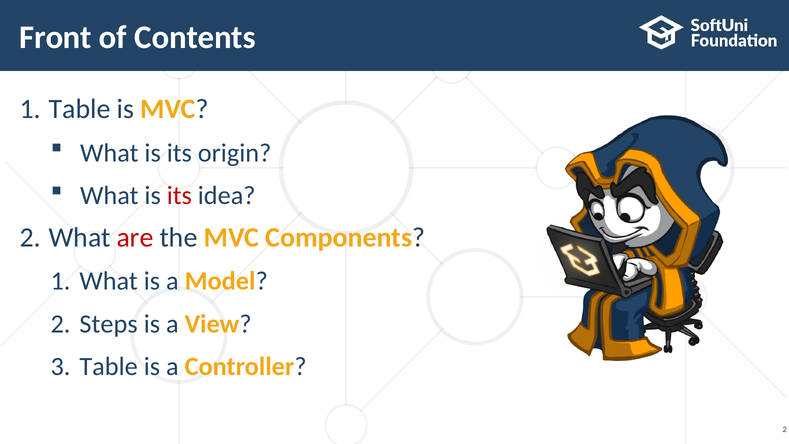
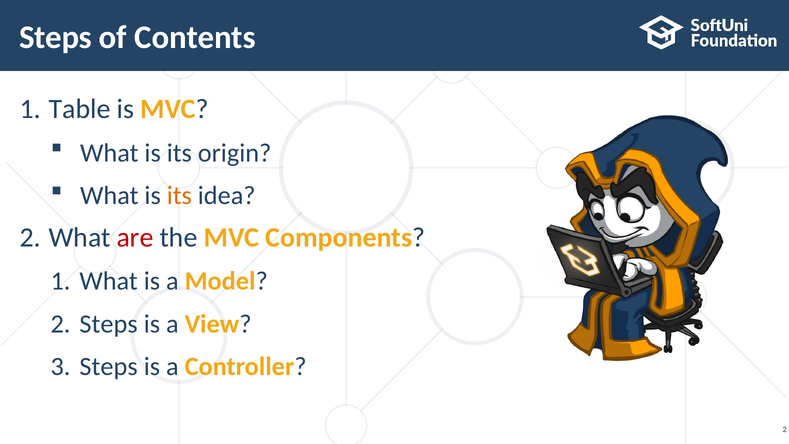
Front: Front -> Steps (56, 37)
its colour: red -> orange (179, 196)
Table: Table -> Steps (109, 367)
